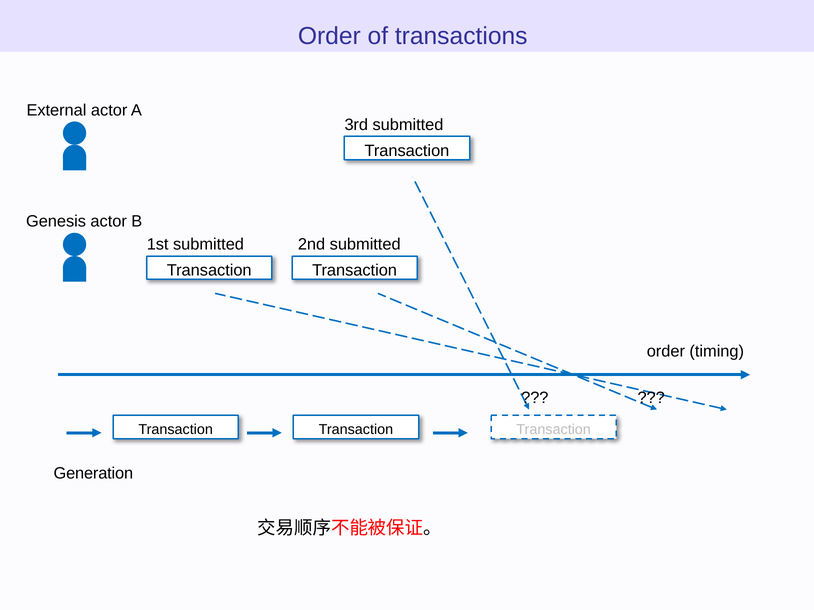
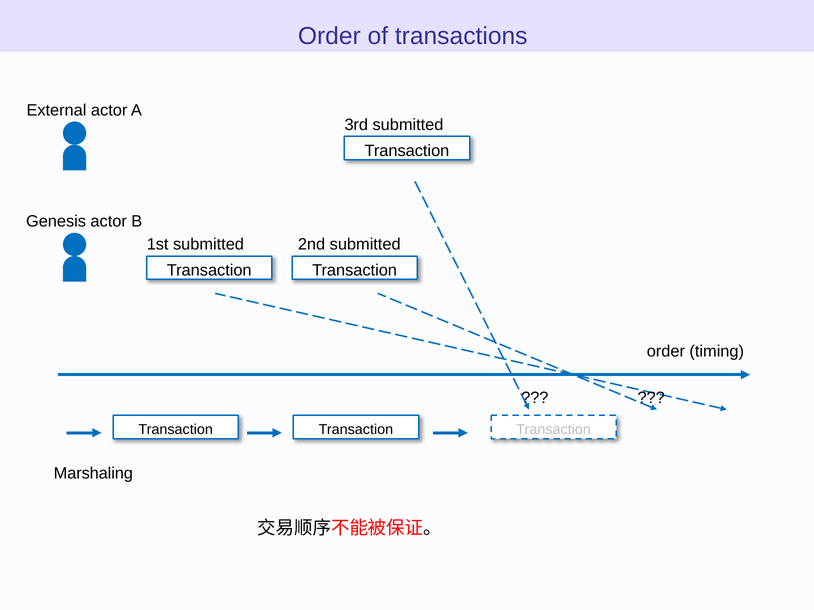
Generation: Generation -> Marshaling (93, 474)
